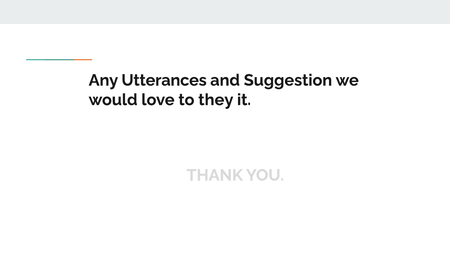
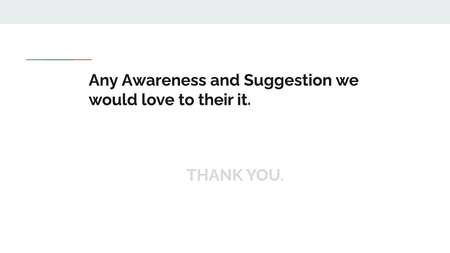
Utterances: Utterances -> Awareness (164, 80)
they: they -> their (216, 100)
